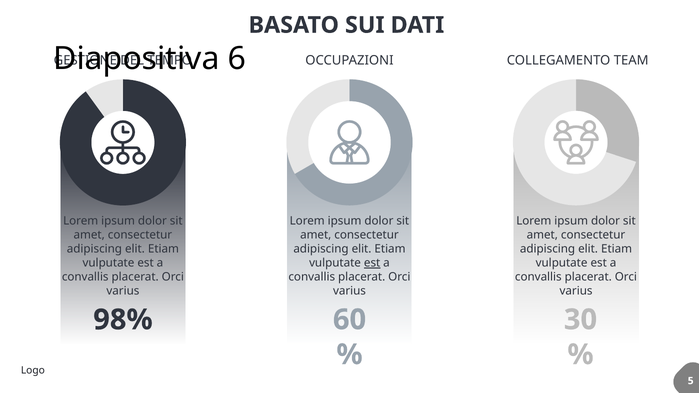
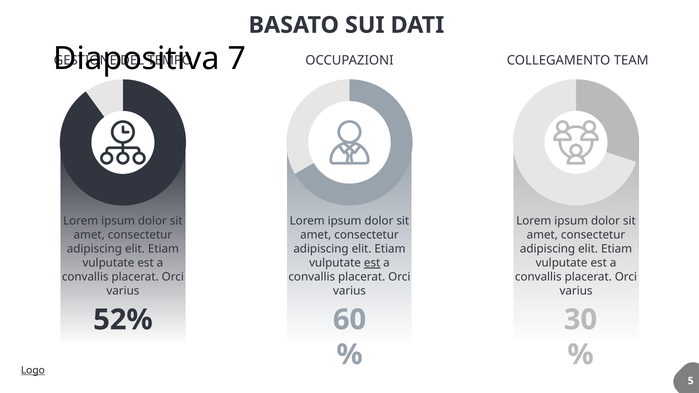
6: 6 -> 7 (237, 59)
98%: 98% -> 52% (123, 320)
Logo underline: none -> present (33, 371)
